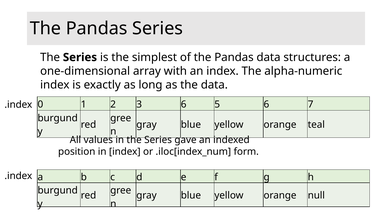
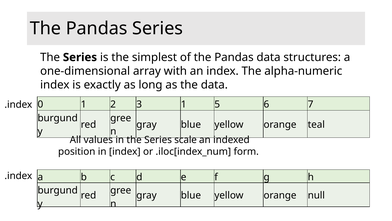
3 6: 6 -> 1 (184, 104)
gave: gave -> scale (186, 140)
